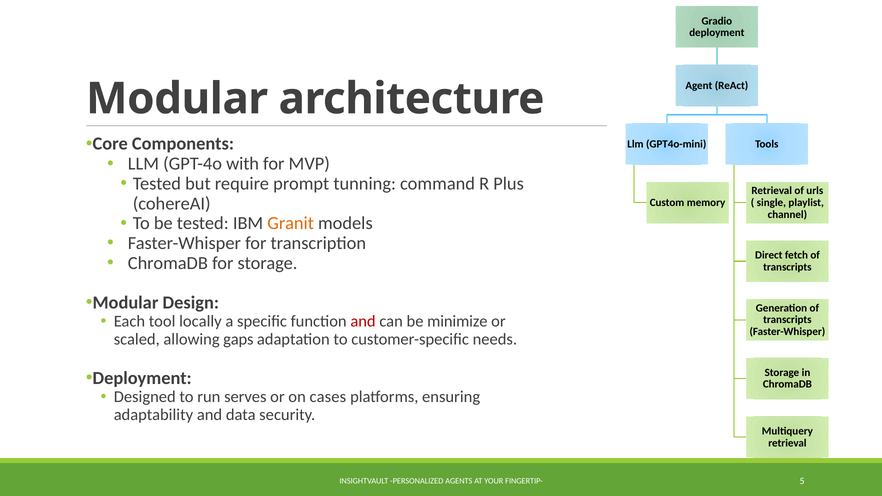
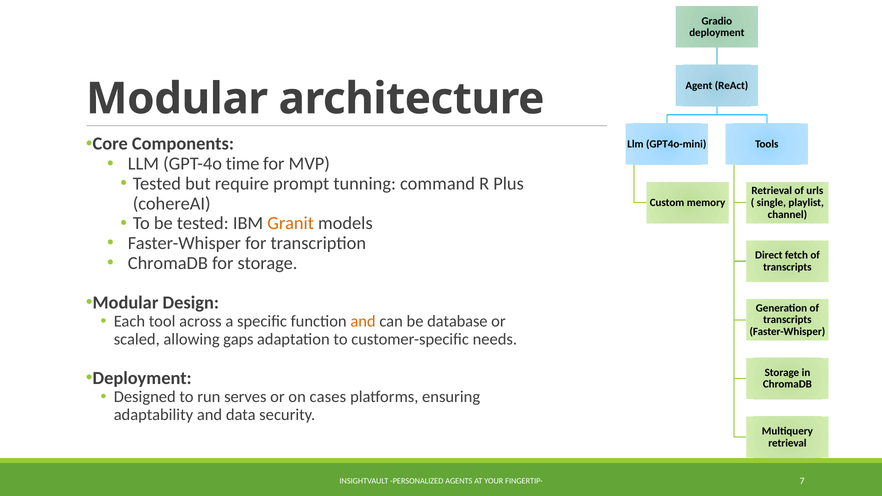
with: with -> time (243, 164)
locally: locally -> across (200, 322)
and colour: red -> orange (363, 322)
minimize: minimize -> database (457, 322)
5: 5 -> 7 (802, 481)
